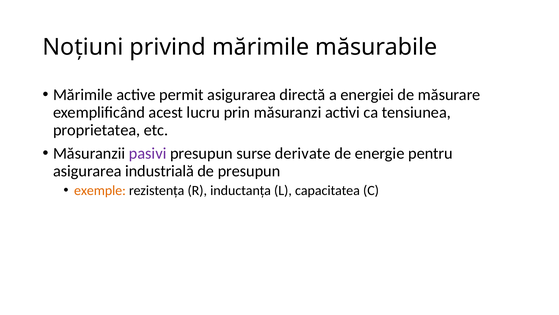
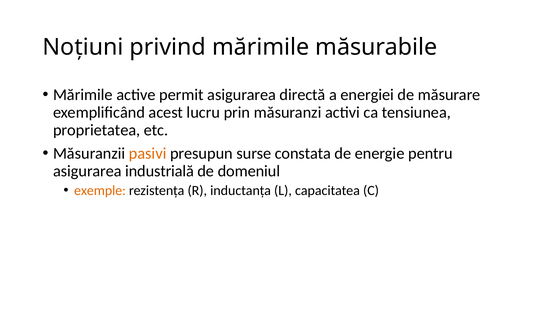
pasivi colour: purple -> orange (148, 153)
derivate: derivate -> constata (303, 153)
de presupun: presupun -> domeniul (249, 171)
